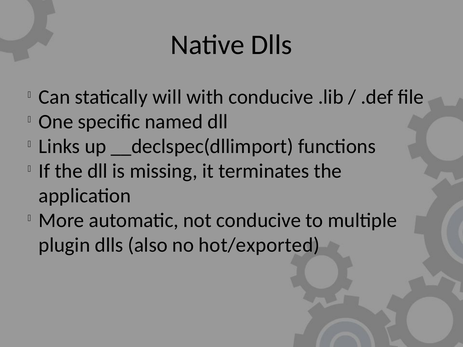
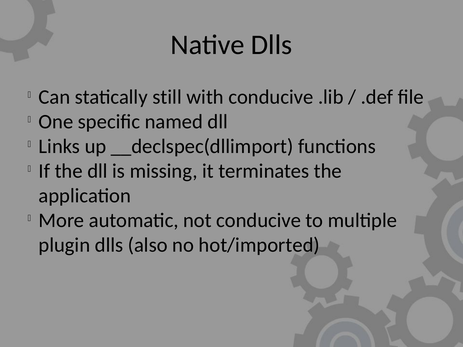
will: will -> still (167, 97)
hot/exported: hot/exported -> hot/imported (259, 245)
